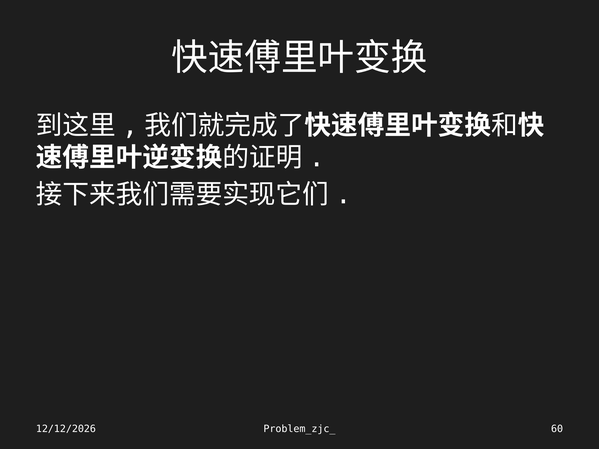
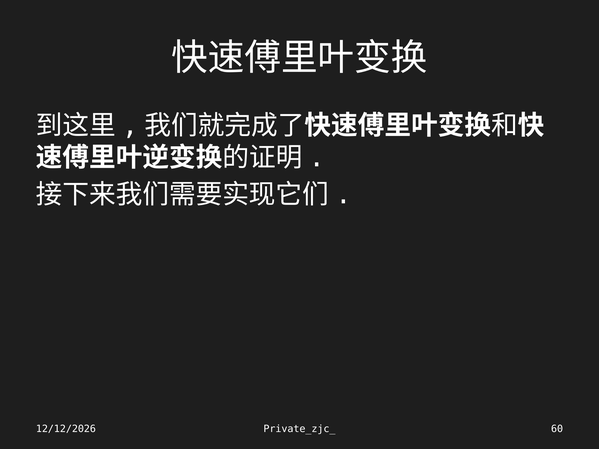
Problem_zjc_: Problem_zjc_ -> Private_zjc_ (299, 429)
